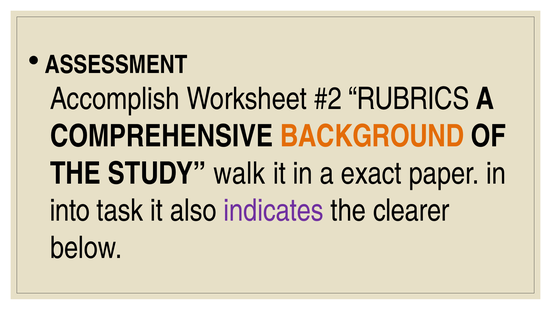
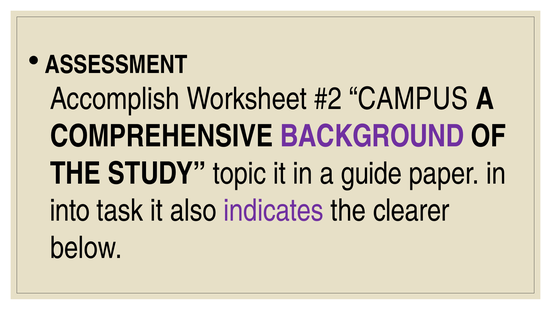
RUBRICS: RUBRICS -> CAMPUS (409, 99)
BACKGROUND colour: orange -> purple (372, 136)
walk: walk -> topic (240, 173)
exact: exact -> guide (371, 173)
